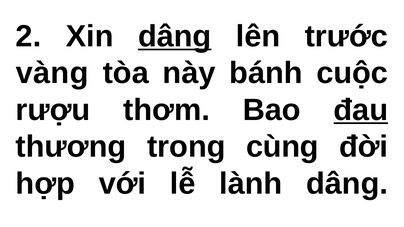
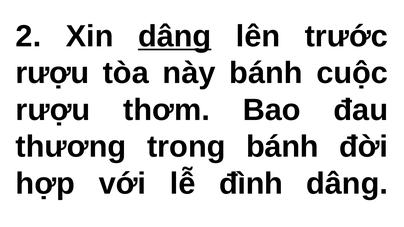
vàng: vàng -> rượu (52, 73)
đau underline: present -> none (361, 110)
trong cùng: cùng -> bánh (282, 147)
lành: lành -> đình (251, 184)
